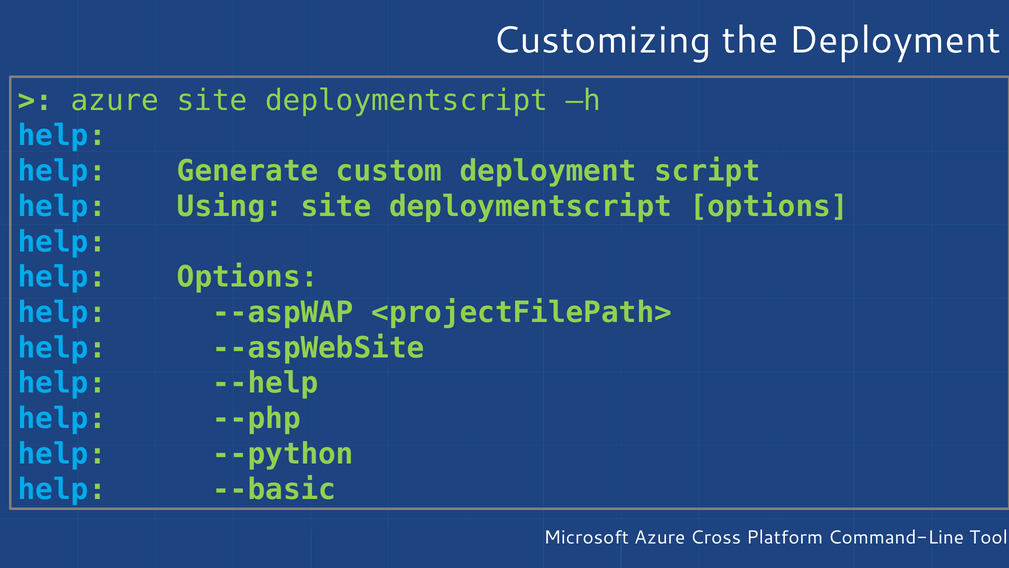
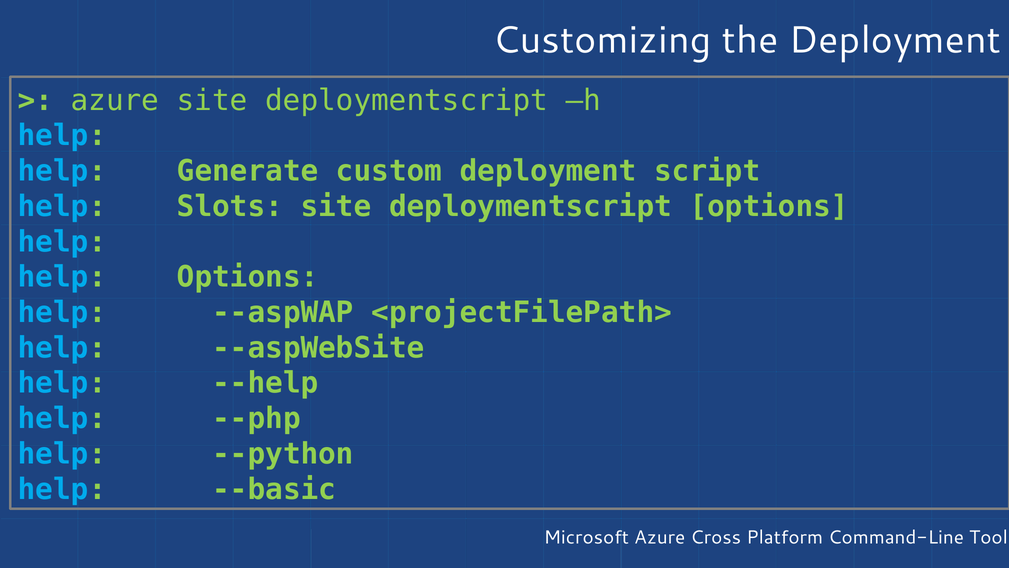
Using: Using -> Slots (230, 206)
